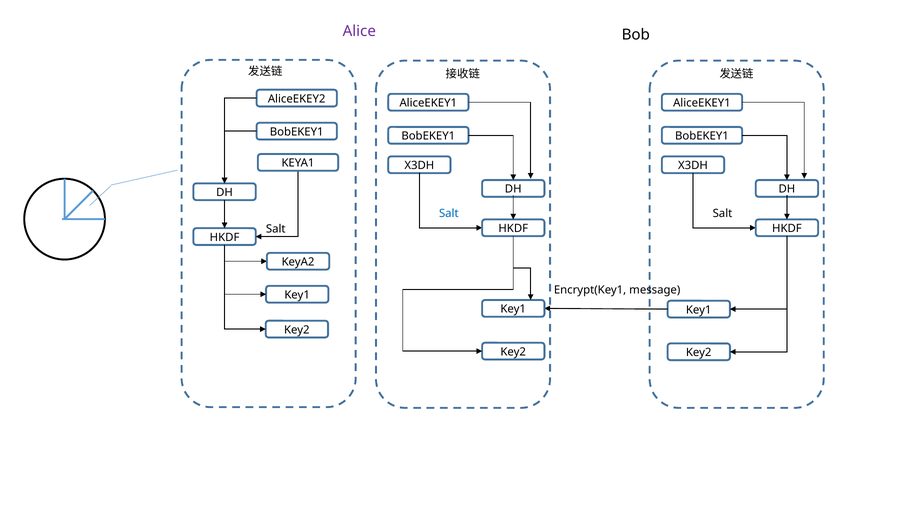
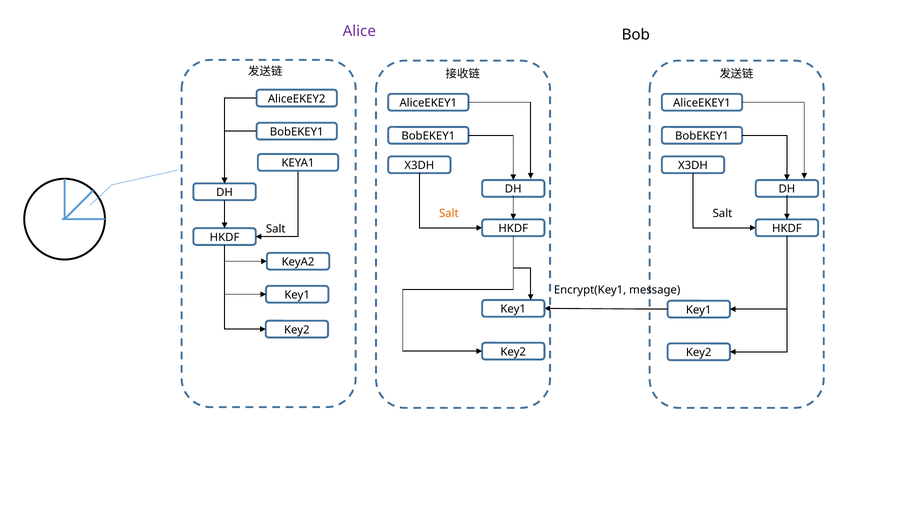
Salt colour: blue -> orange (449, 213)
